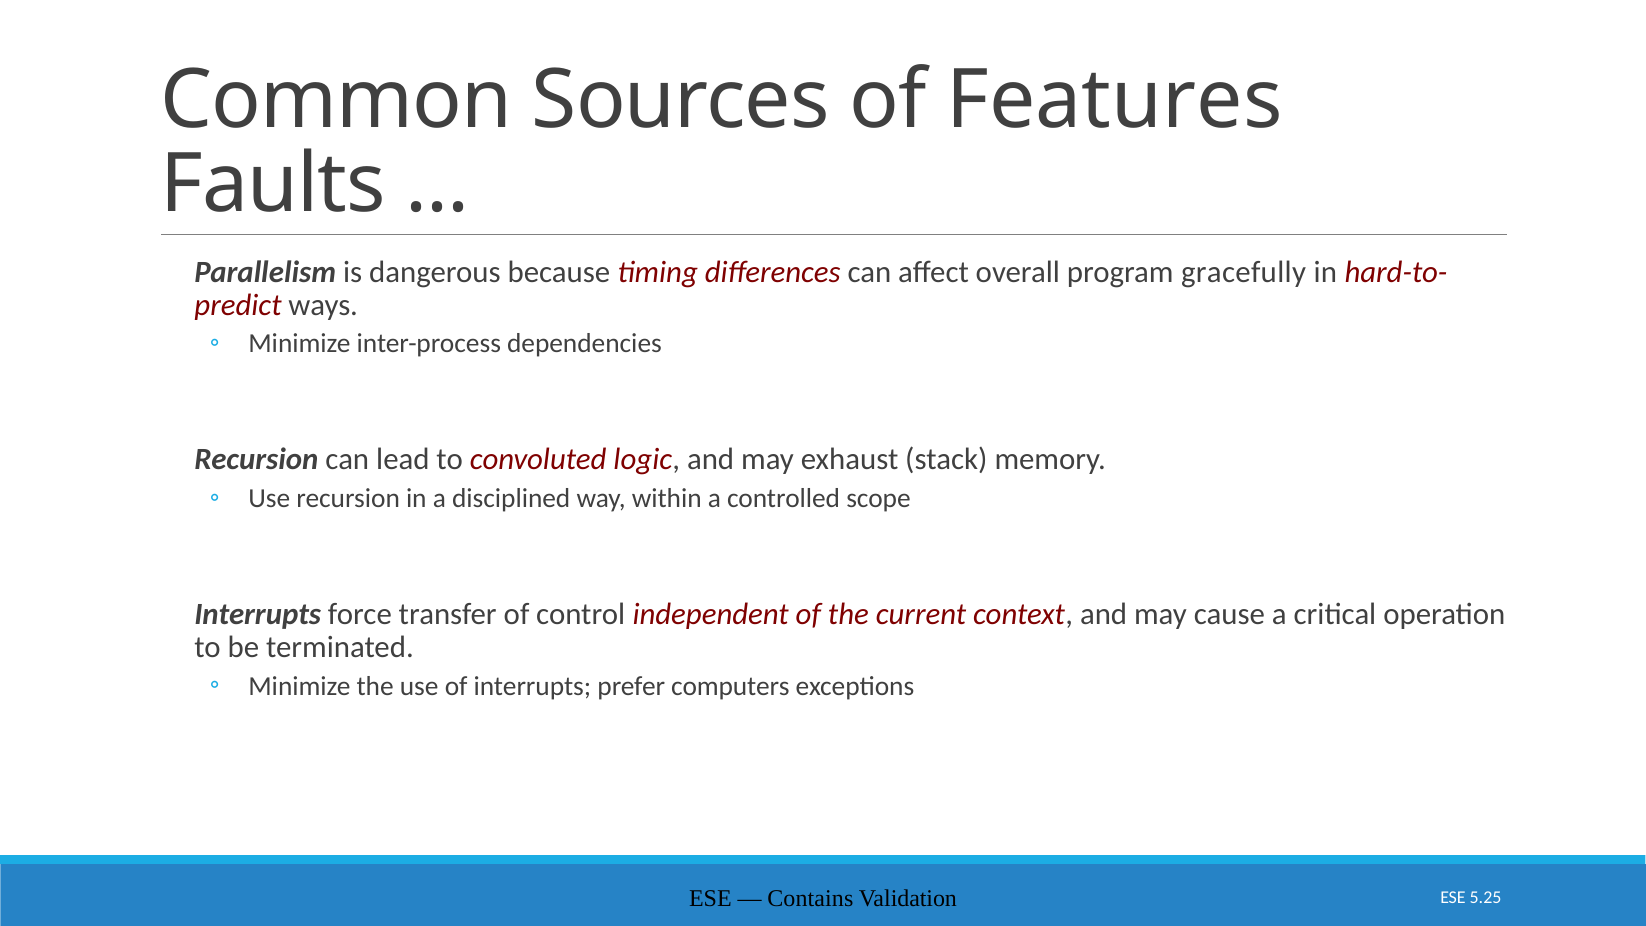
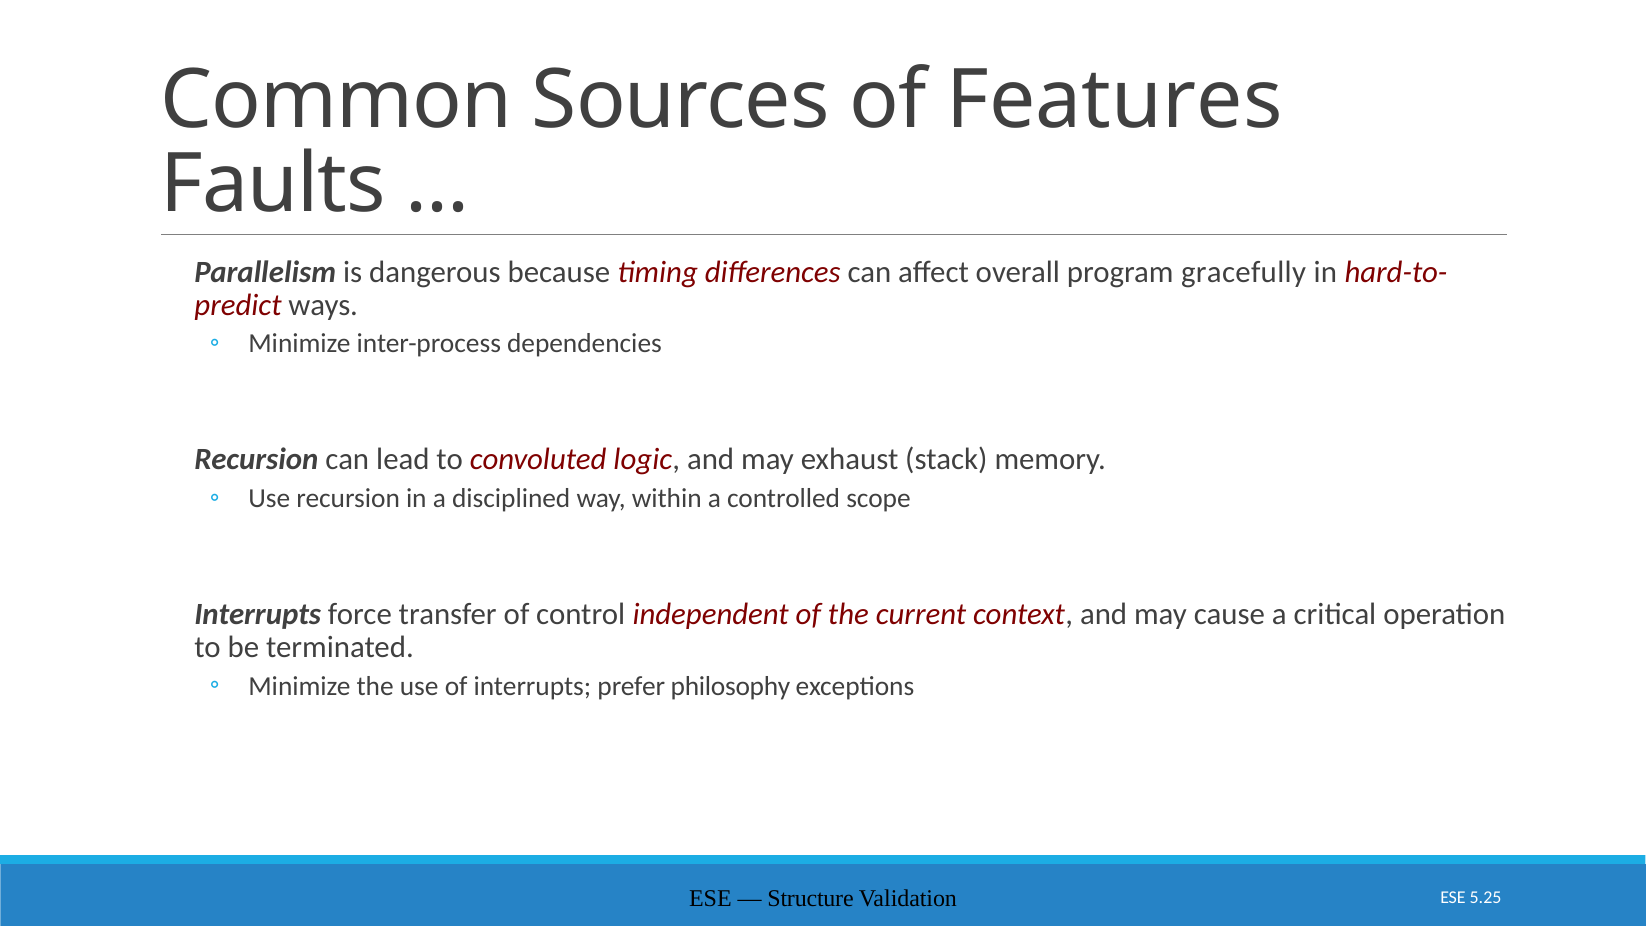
computers: computers -> philosophy (730, 686)
Contains: Contains -> Structure (811, 898)
